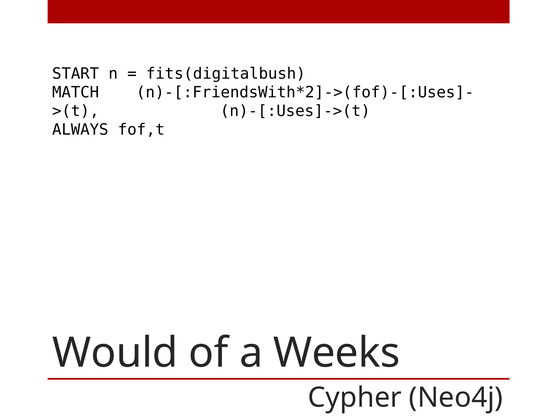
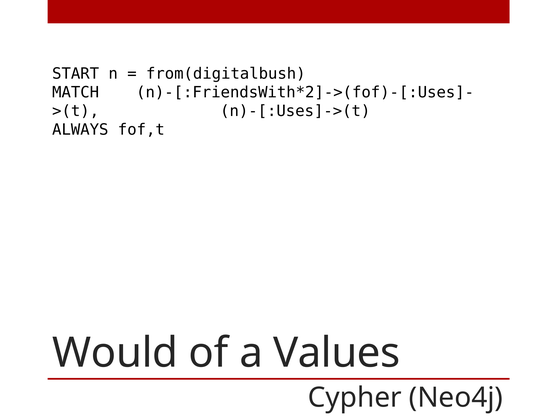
fits(digitalbush: fits(digitalbush -> from(digitalbush (226, 74)
Weeks: Weeks -> Values (337, 353)
